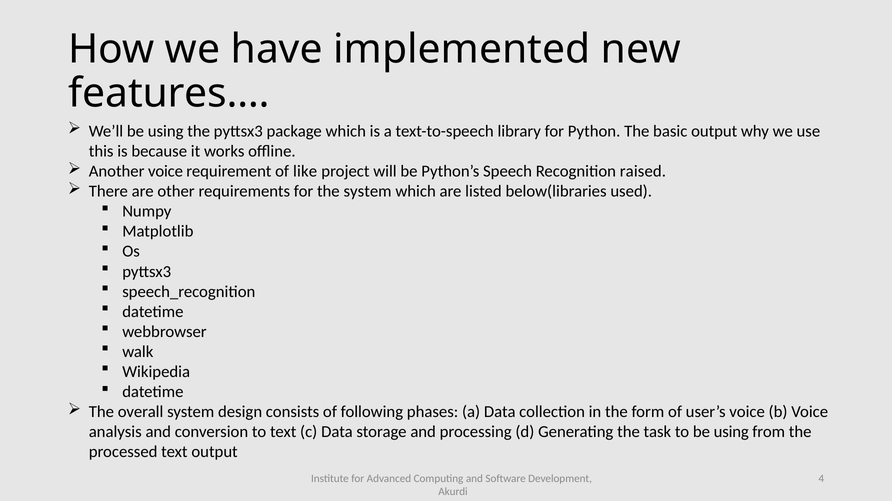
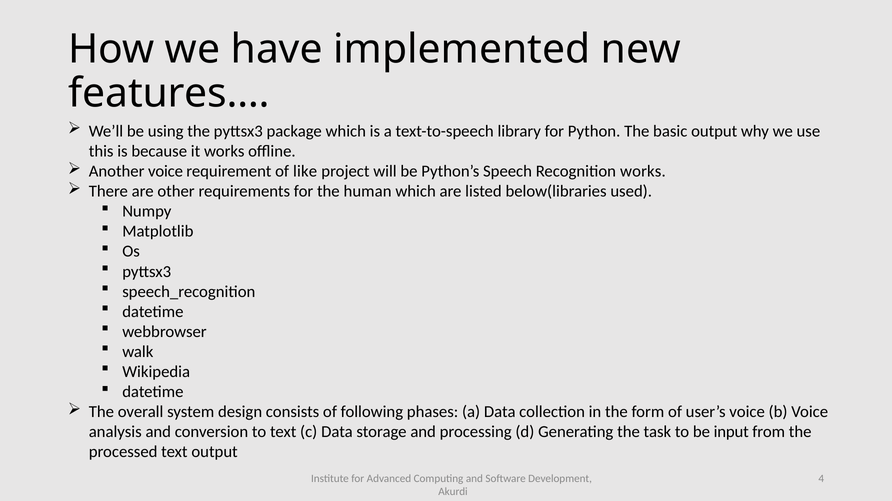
Recognition raised: raised -> works (643, 172)
the system: system -> human (368, 192)
to be using: using -> input (731, 432)
